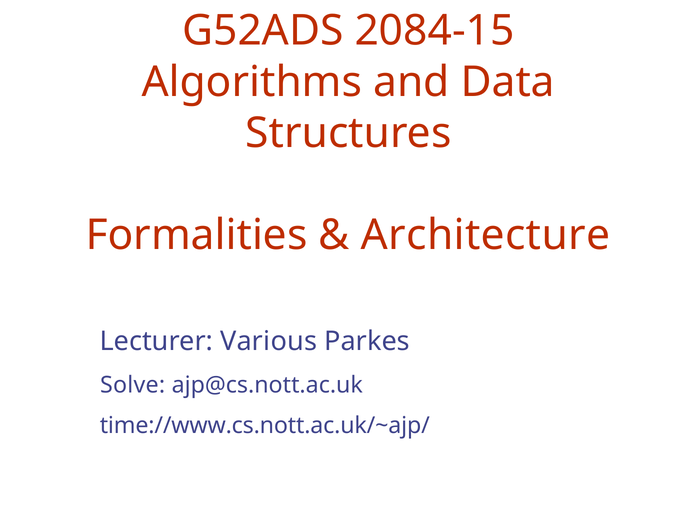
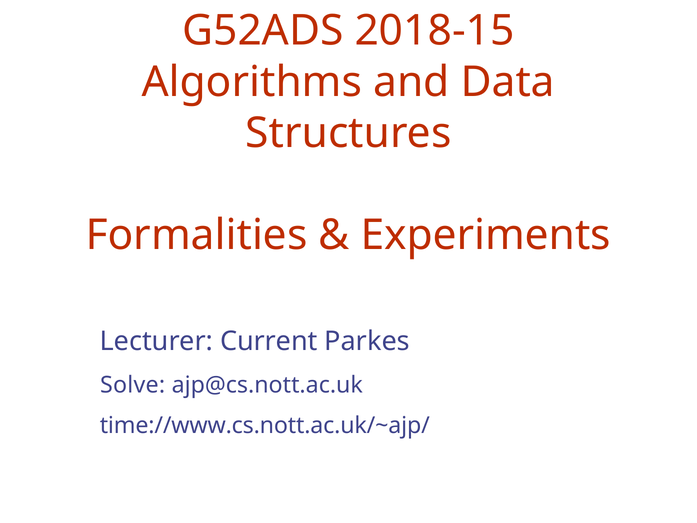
2084-15: 2084-15 -> 2018-15 (435, 31)
Architecture: Architecture -> Experiments (486, 235)
Various: Various -> Current (269, 341)
